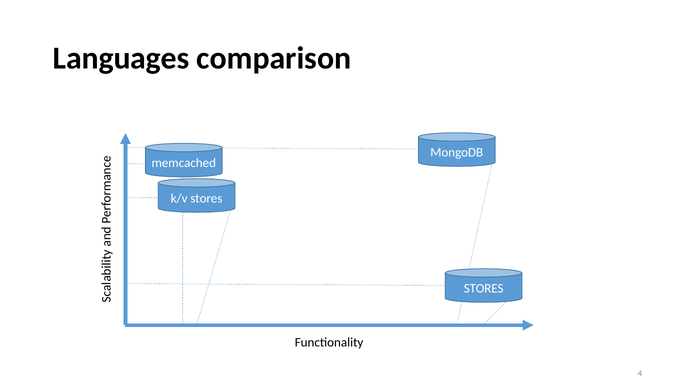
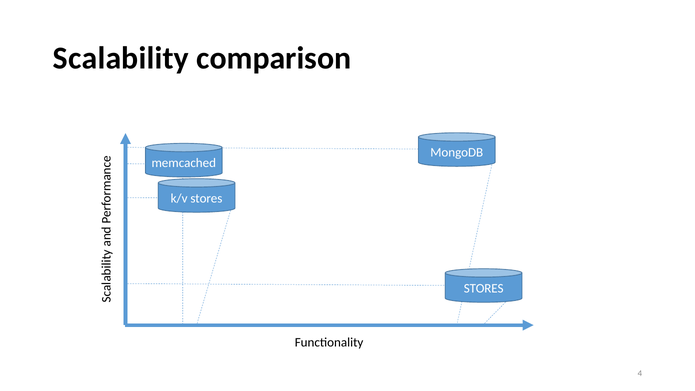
Languages: Languages -> Scalability (121, 58)
